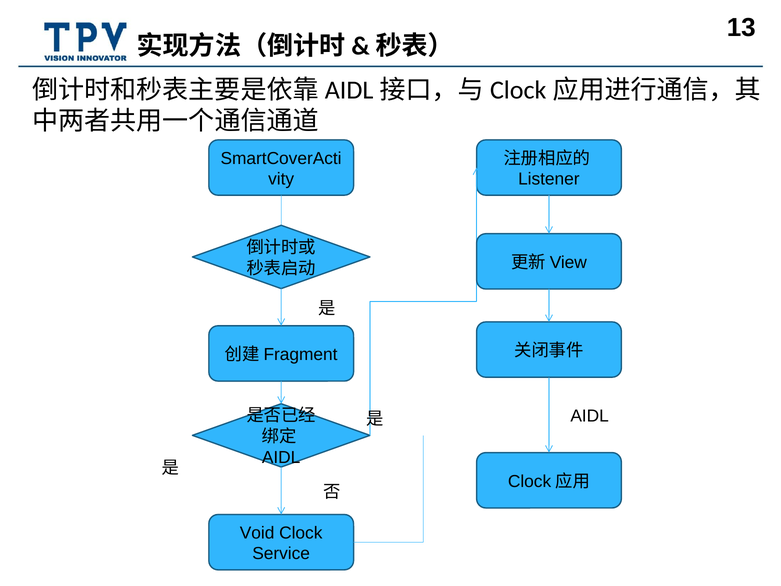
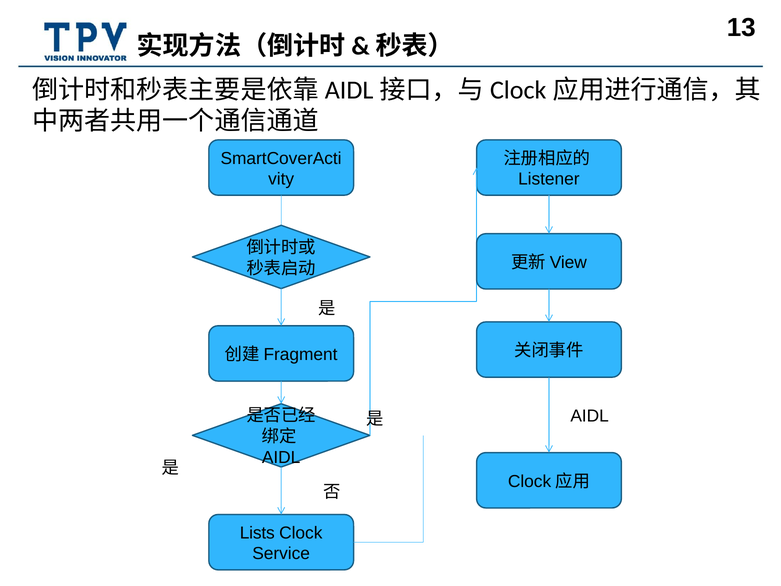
Void: Void -> Lists (257, 533)
